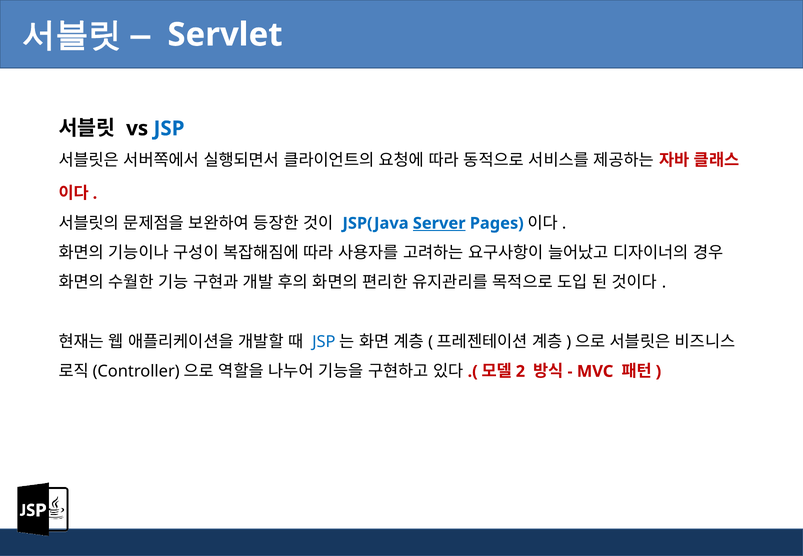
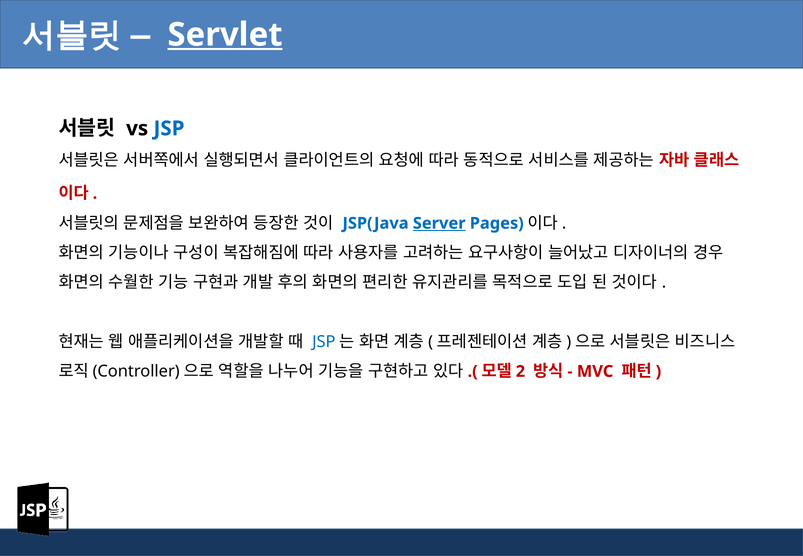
Servlet underline: none -> present (225, 35)
